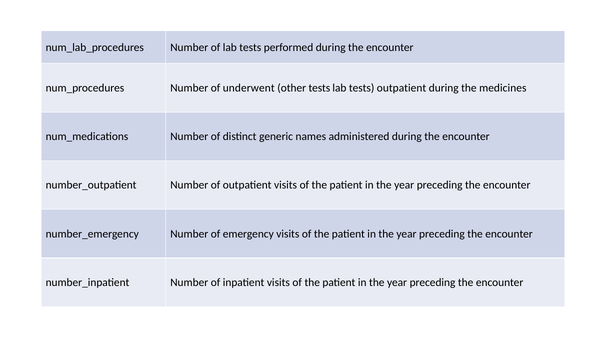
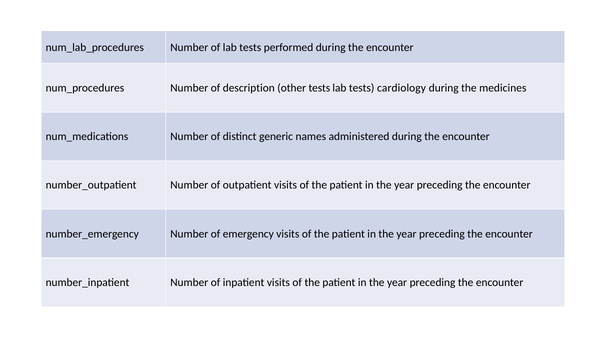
underwent: underwent -> description (249, 88)
tests outpatient: outpatient -> cardiology (402, 88)
